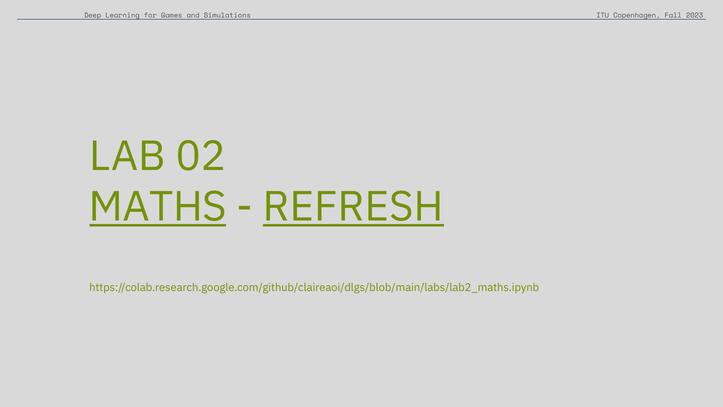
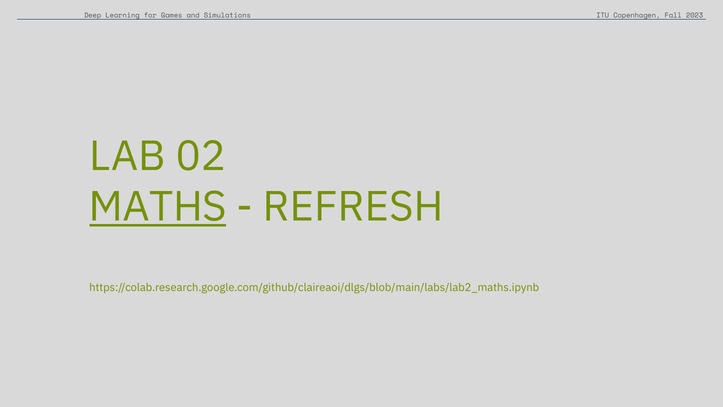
REFRESH underline: present -> none (353, 207)
